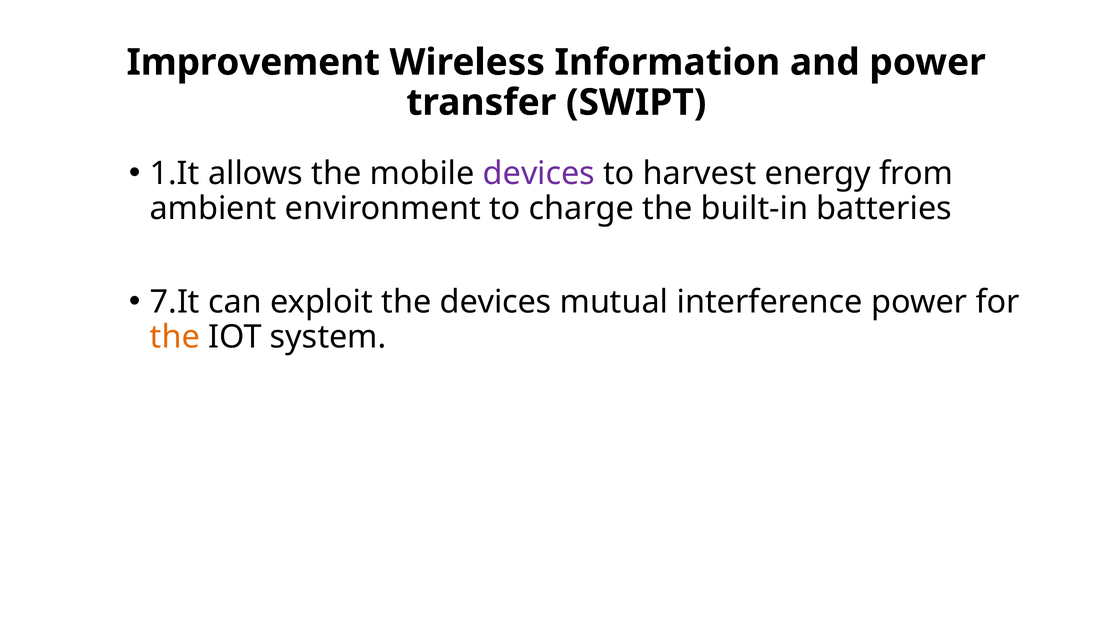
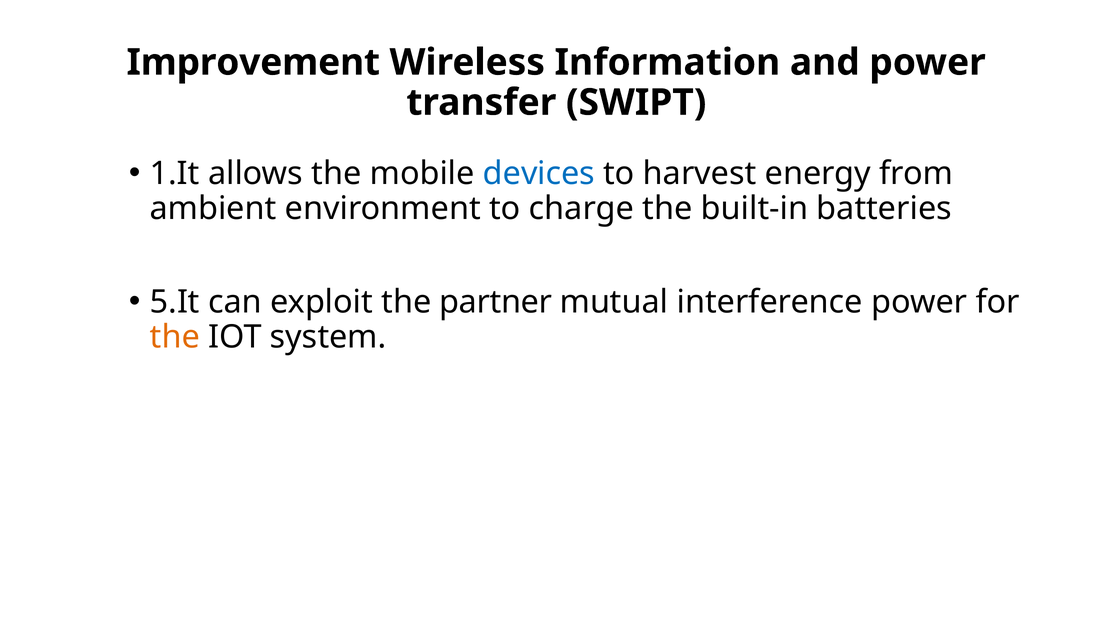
devices colour: purple -> blue (539, 173)
7.It: 7.It -> 5.It (175, 302)
the devices: devices -> partner (496, 302)
